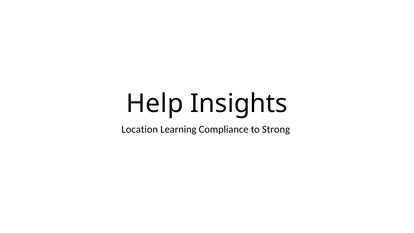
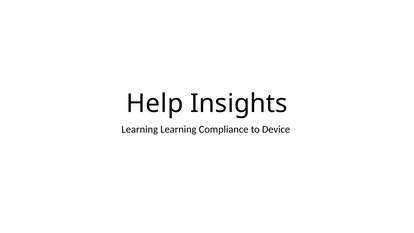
Location: Location -> Learning (140, 129)
Strong: Strong -> Device (276, 129)
